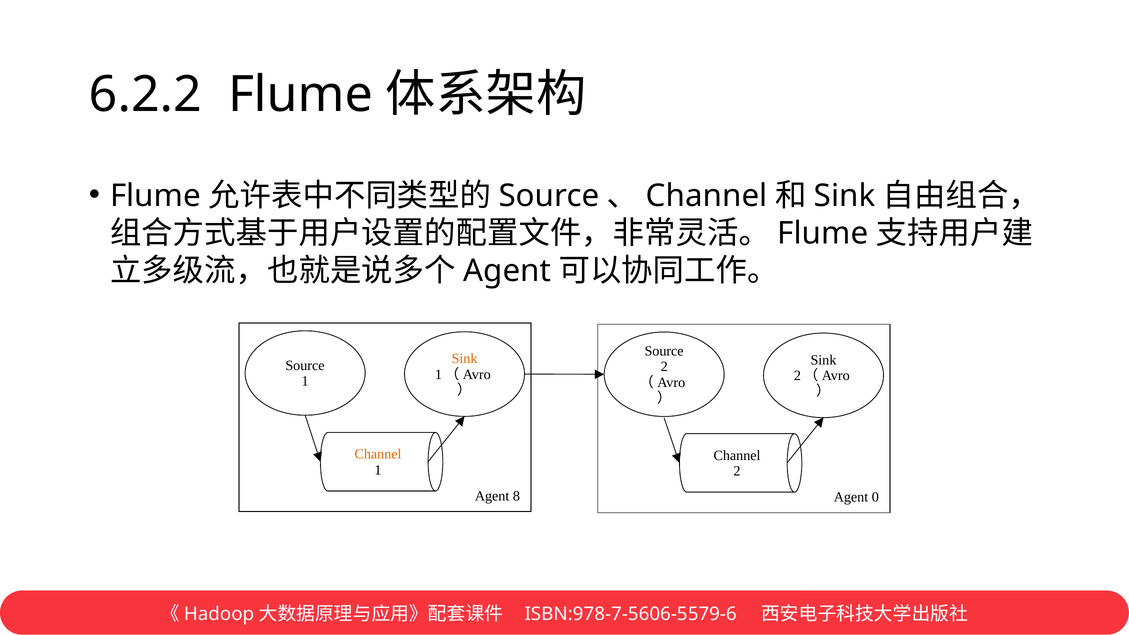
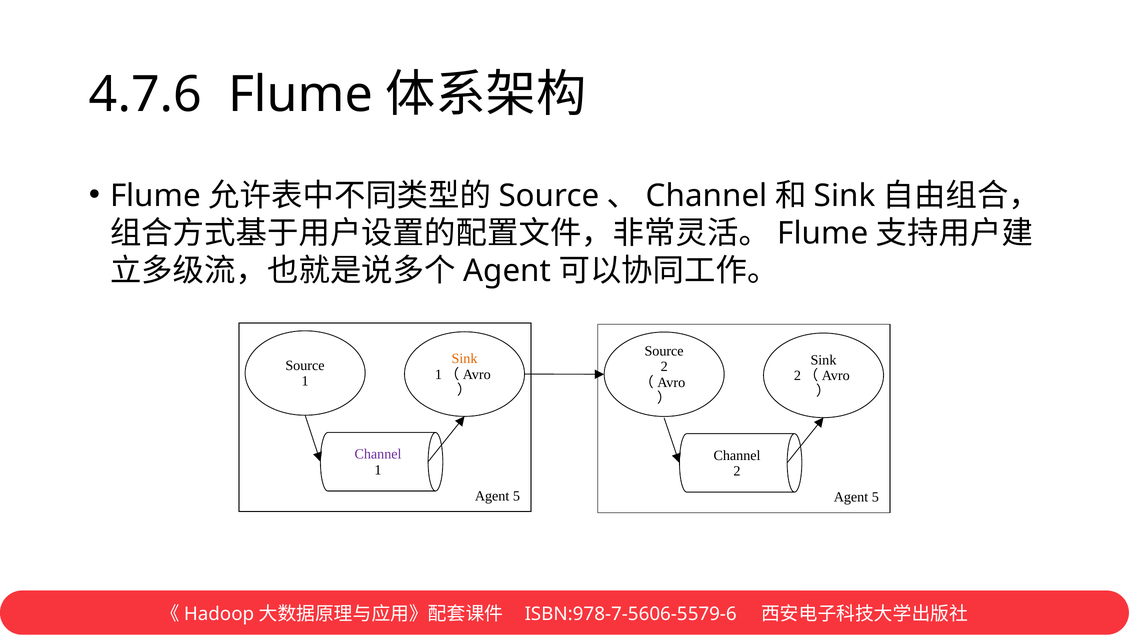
6.2.2: 6.2.2 -> 4.7.6 (145, 95)
Channel colour: orange -> purple (378, 454)
8: 8 -> 5 (516, 496)
0: 0 -> 5 (875, 497)
